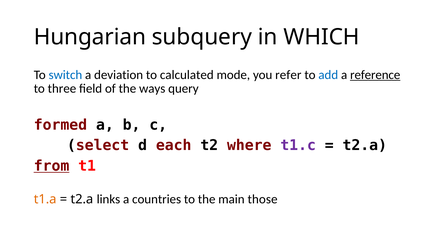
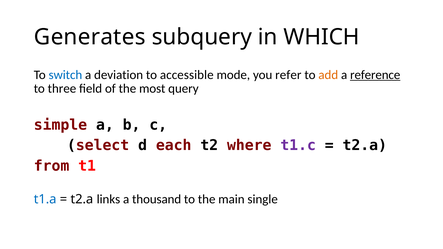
Hungarian: Hungarian -> Generates (90, 37)
calculated: calculated -> accessible (187, 75)
add colour: blue -> orange (328, 75)
ways: ways -> most (152, 89)
formed: formed -> simple (60, 125)
from underline: present -> none (52, 166)
t1.a colour: orange -> blue (45, 199)
countries: countries -> thousand (157, 199)
those: those -> single (263, 199)
